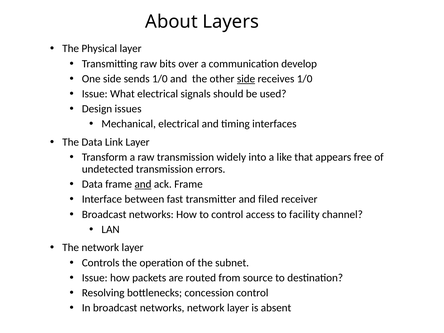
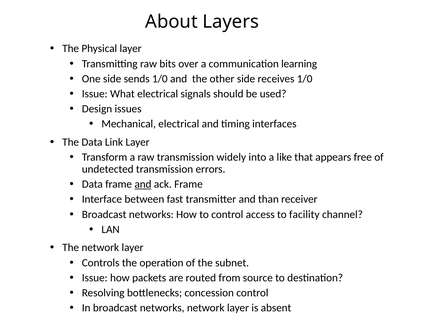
develop: develop -> learning (299, 64)
side underline: present -> none (246, 79)
filed: filed -> than (268, 199)
